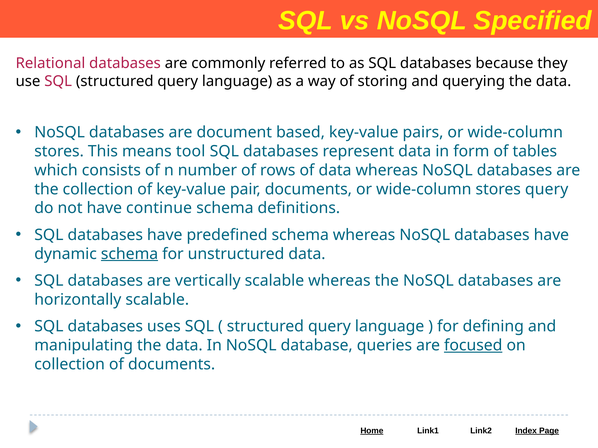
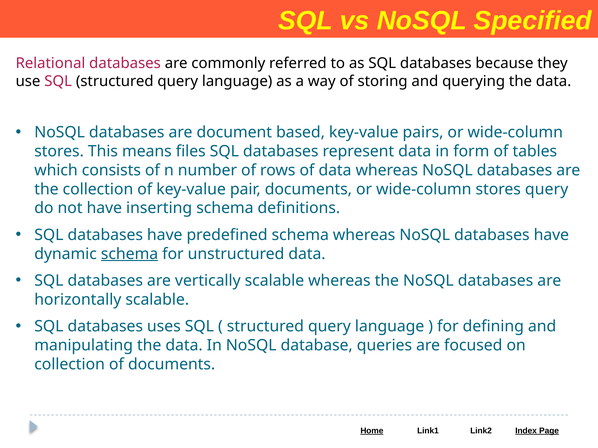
tool: tool -> files (191, 151)
continue: continue -> inserting (159, 208)
focused underline: present -> none (473, 346)
